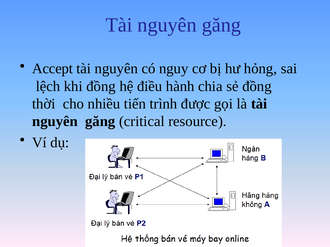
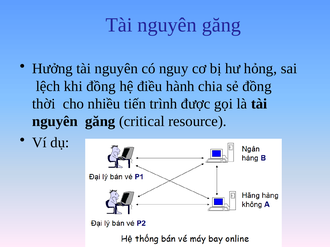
Accept: Accept -> Hưởng (52, 69)
